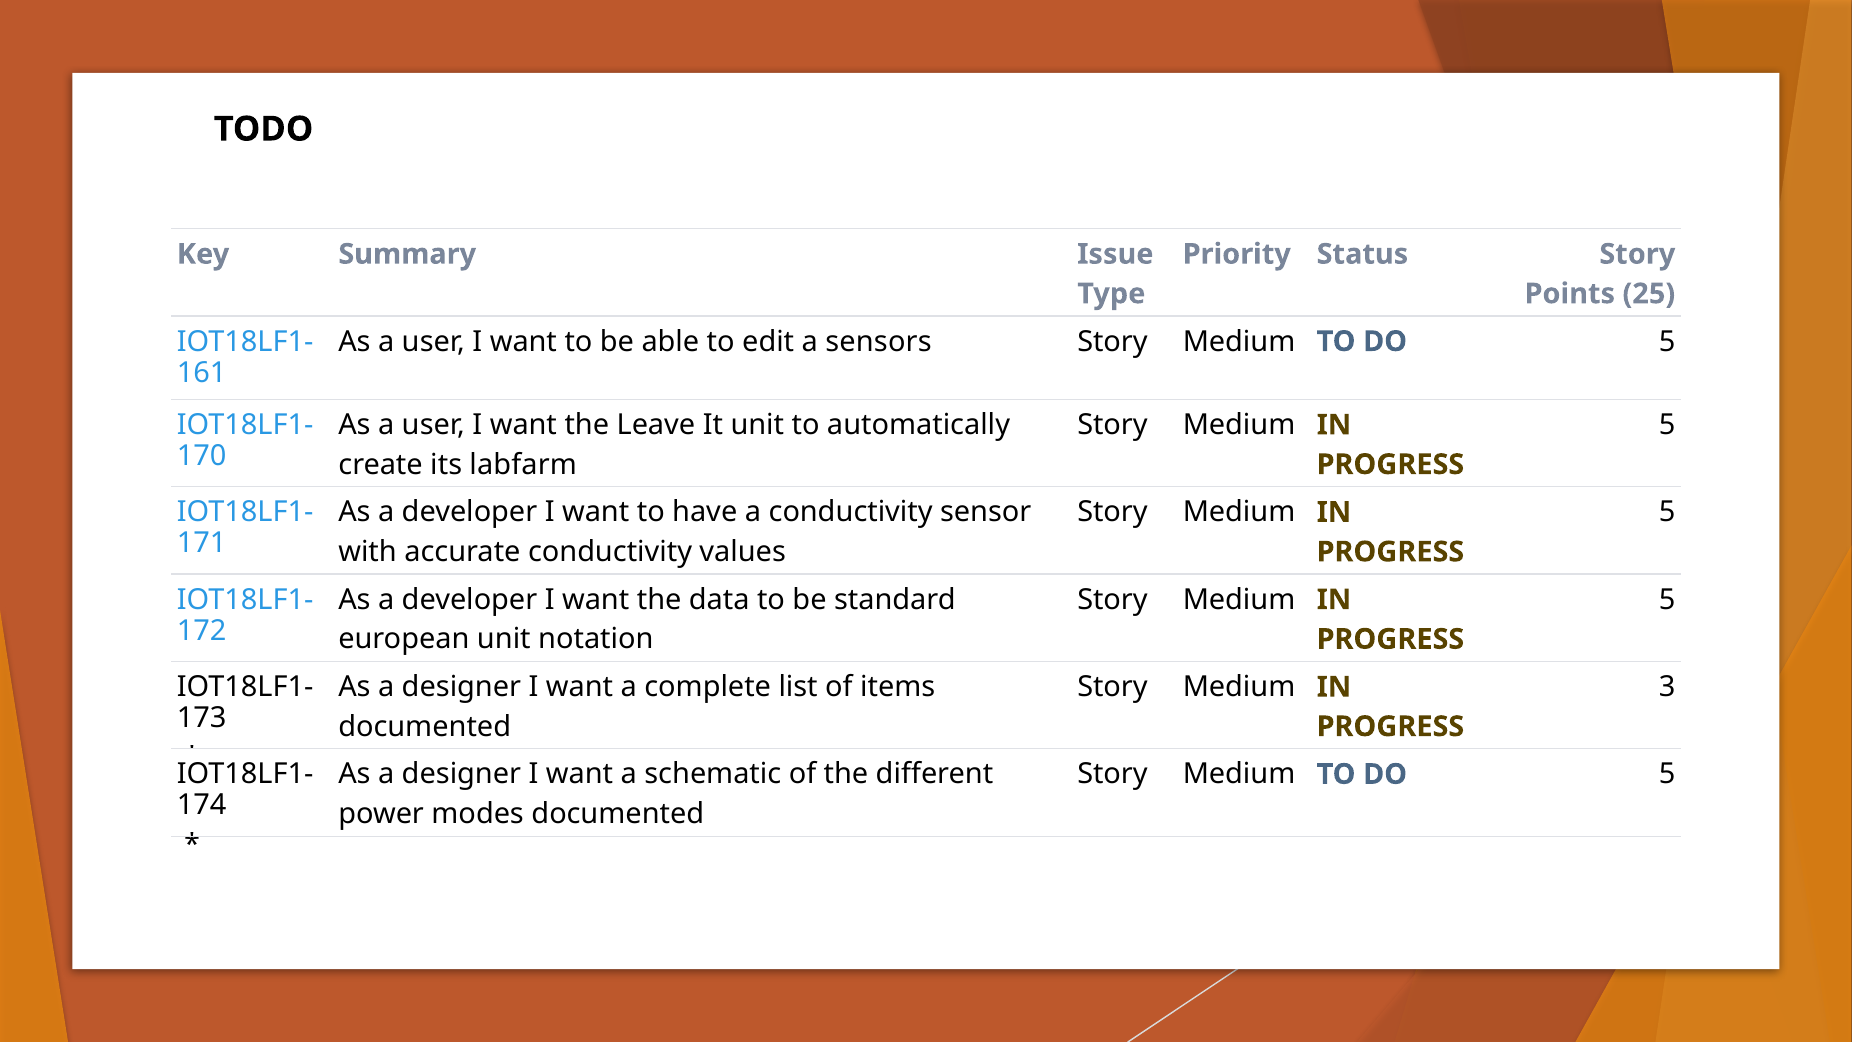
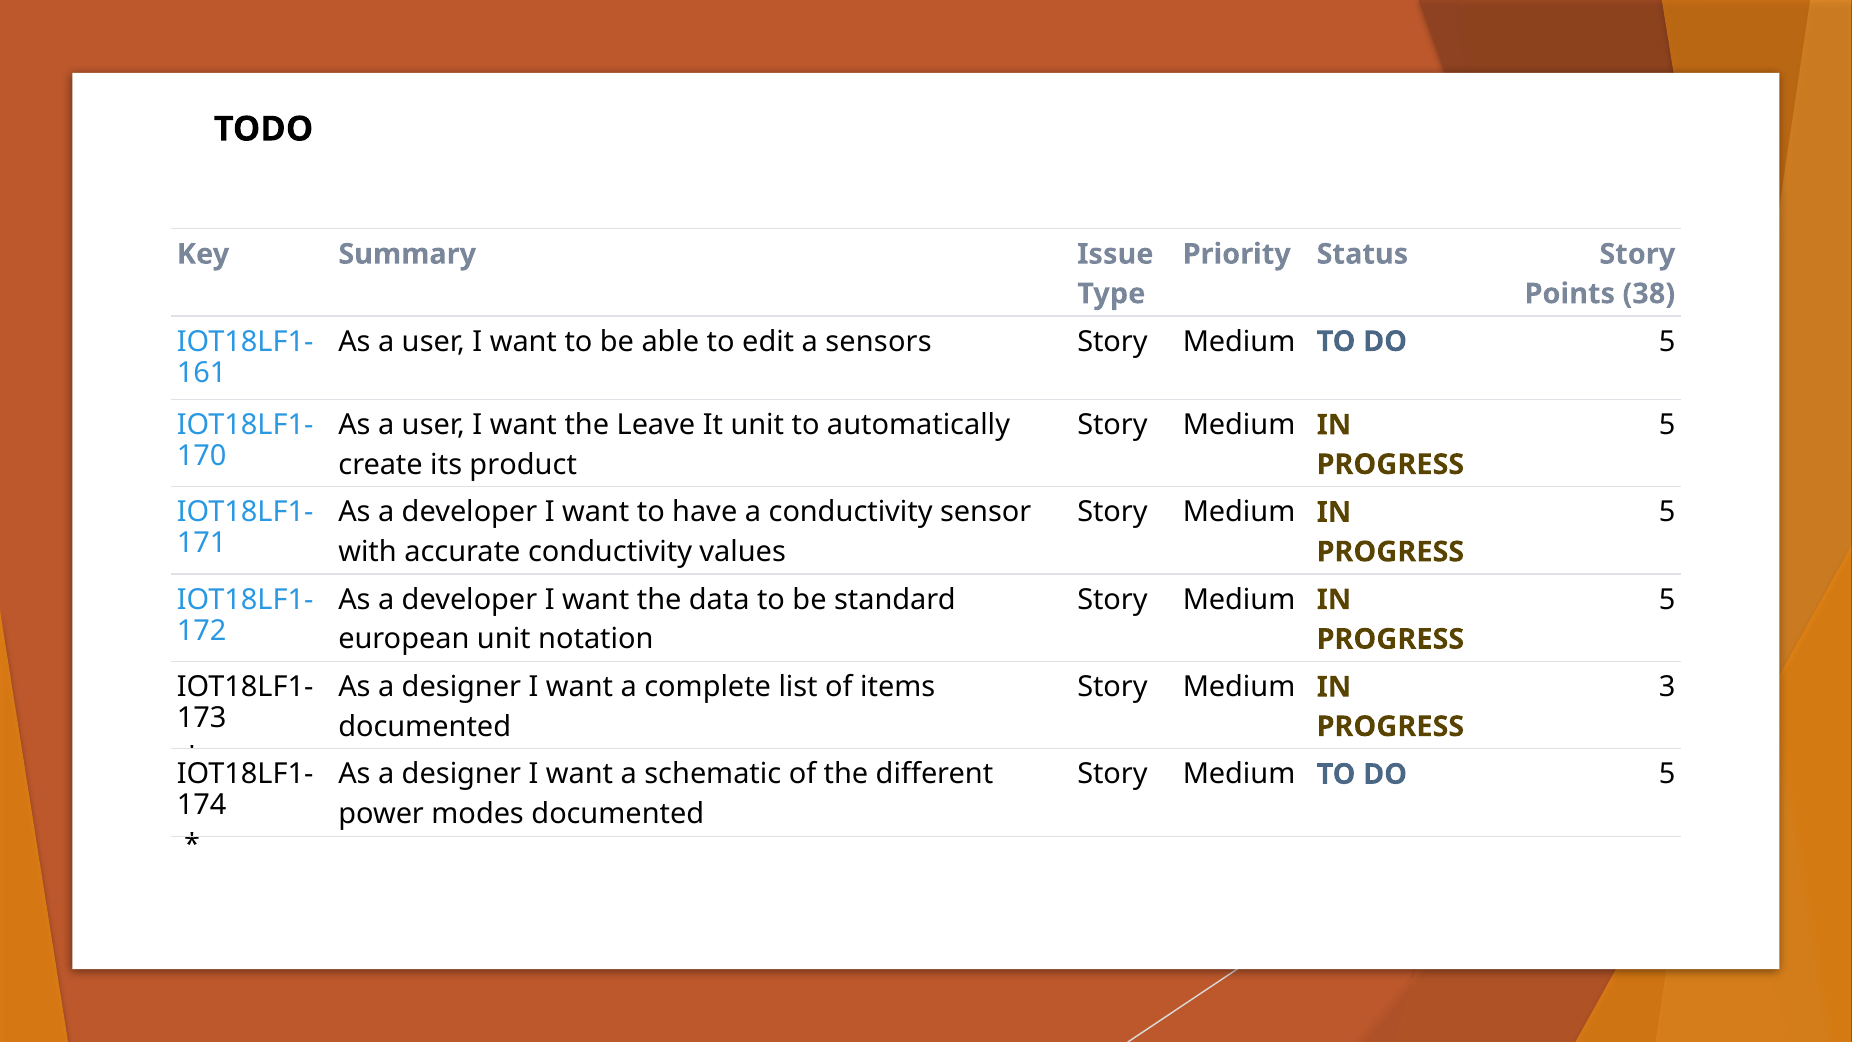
25: 25 -> 38 (1649, 294)
labfarm: labfarm -> product (523, 464)
